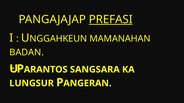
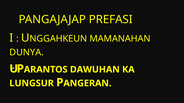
PREFASI underline: present -> none (111, 20)
BADAN: BADAN -> DUNYA (27, 53)
SANGSARA: SANGSARA -> DAWUHAN (95, 70)
